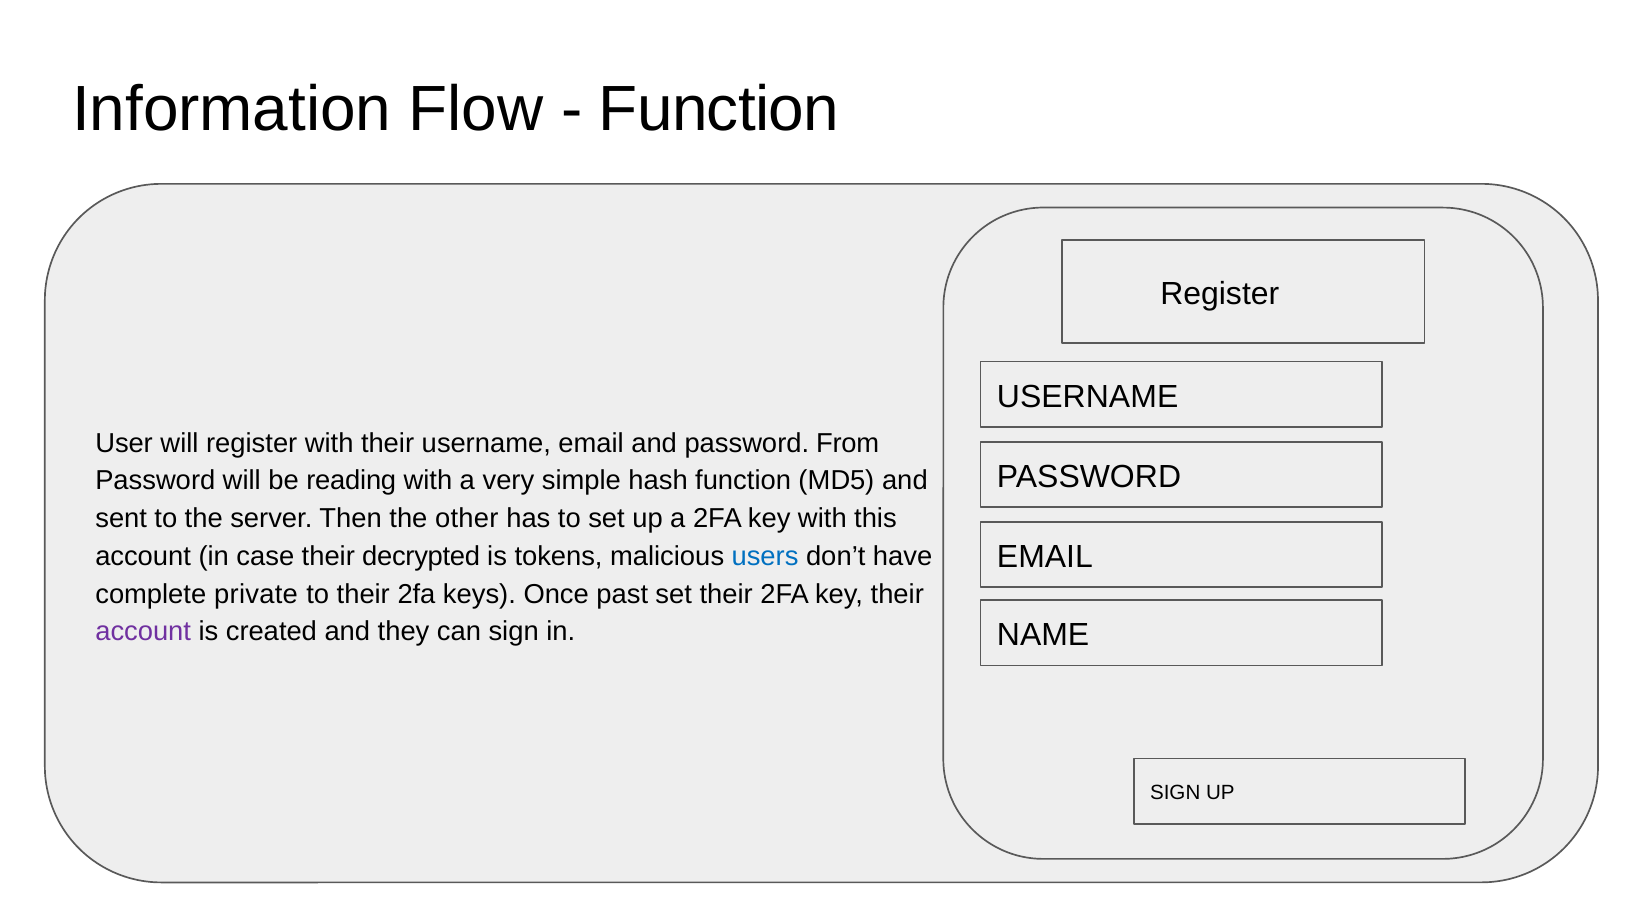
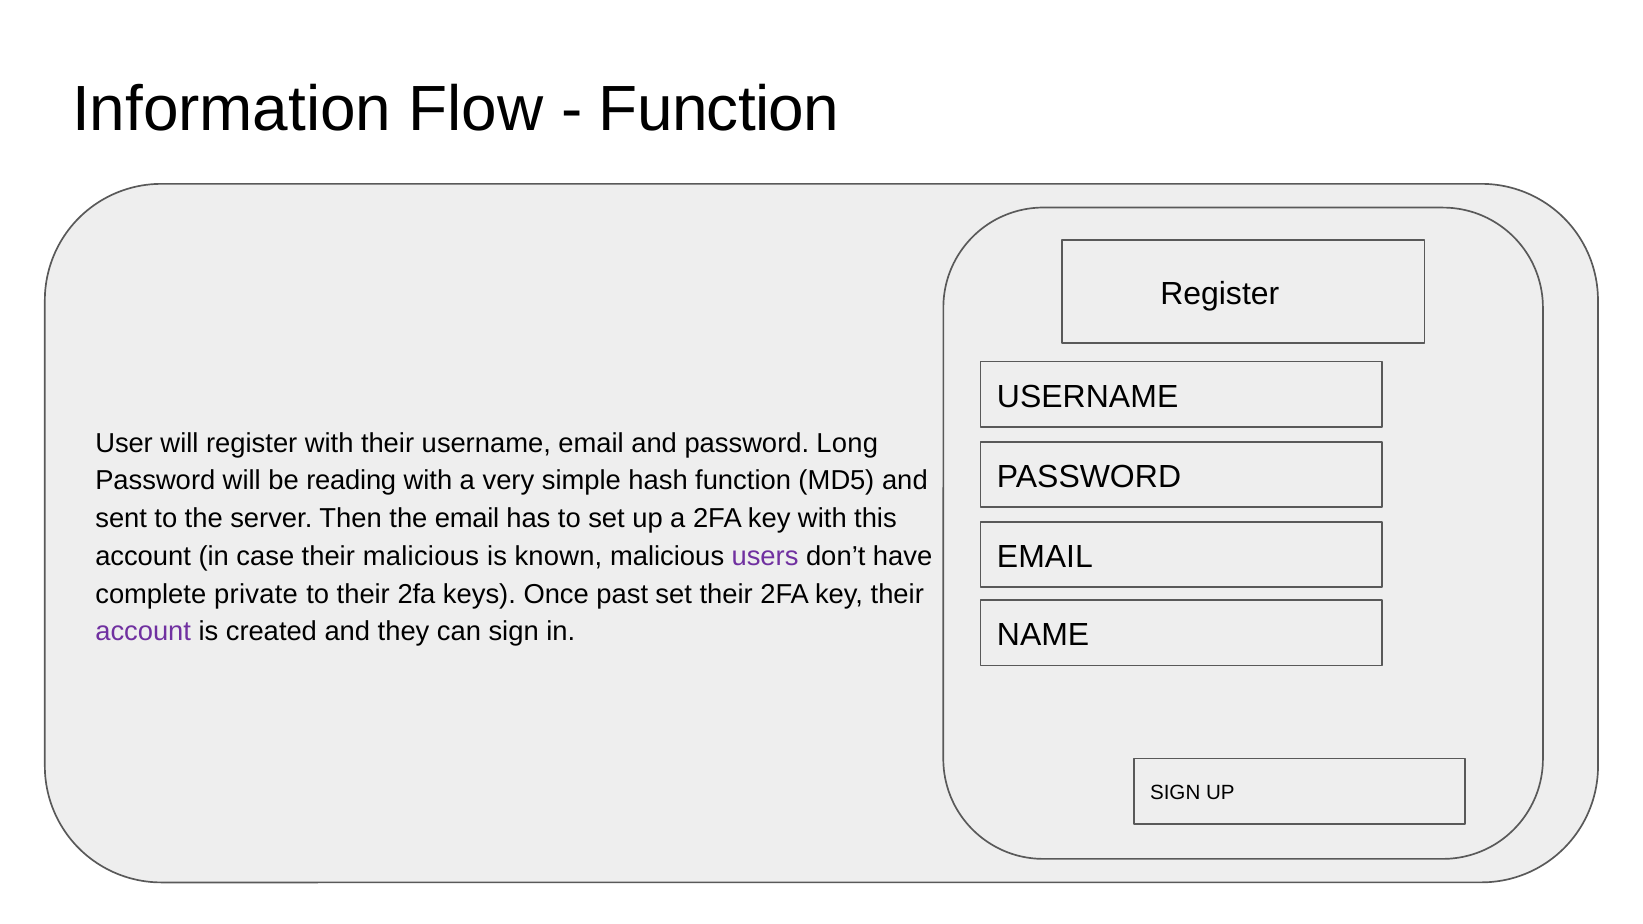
From: From -> Long (847, 443)
the other: other -> email (467, 519)
their decrypted: decrypted -> malicious (421, 556)
tokens: tokens -> known (558, 556)
users colour: blue -> purple (765, 556)
